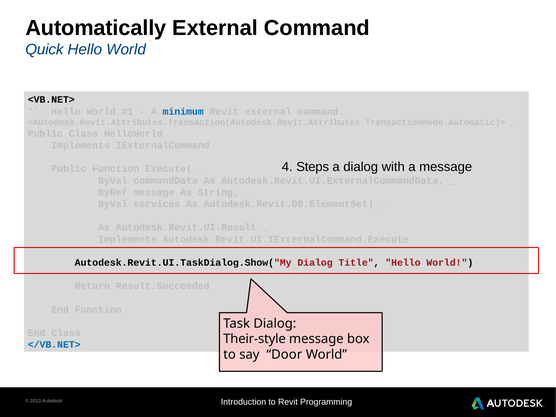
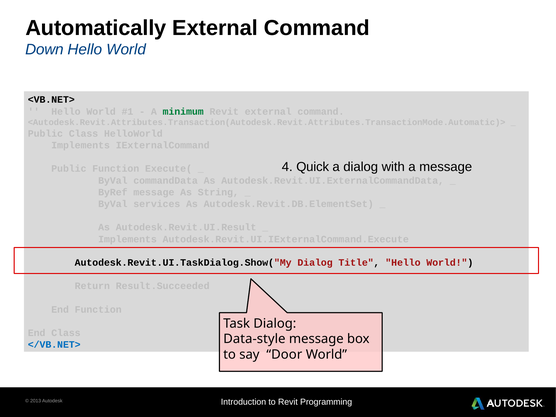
Quick: Quick -> Down (44, 50)
minimum colour: blue -> green (183, 111)
Steps: Steps -> Quick (313, 167)
Their-style: Their-style -> Data-style (254, 339)
